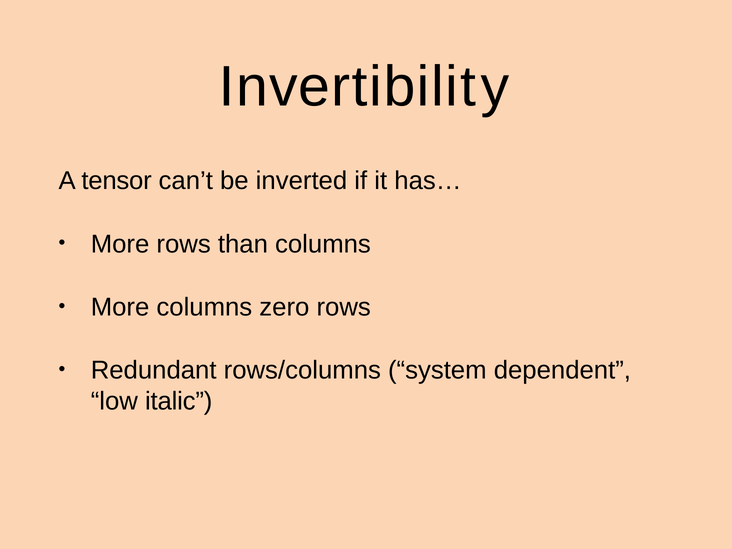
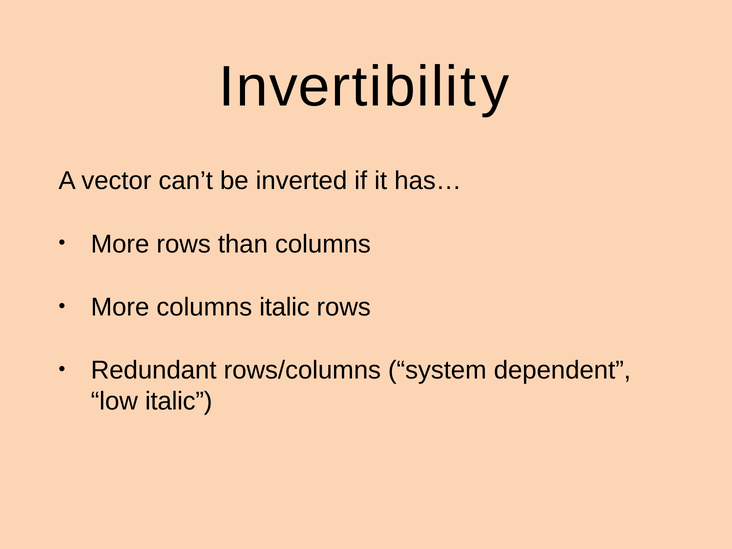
tensor: tensor -> vector (116, 181)
columns zero: zero -> italic (285, 307)
